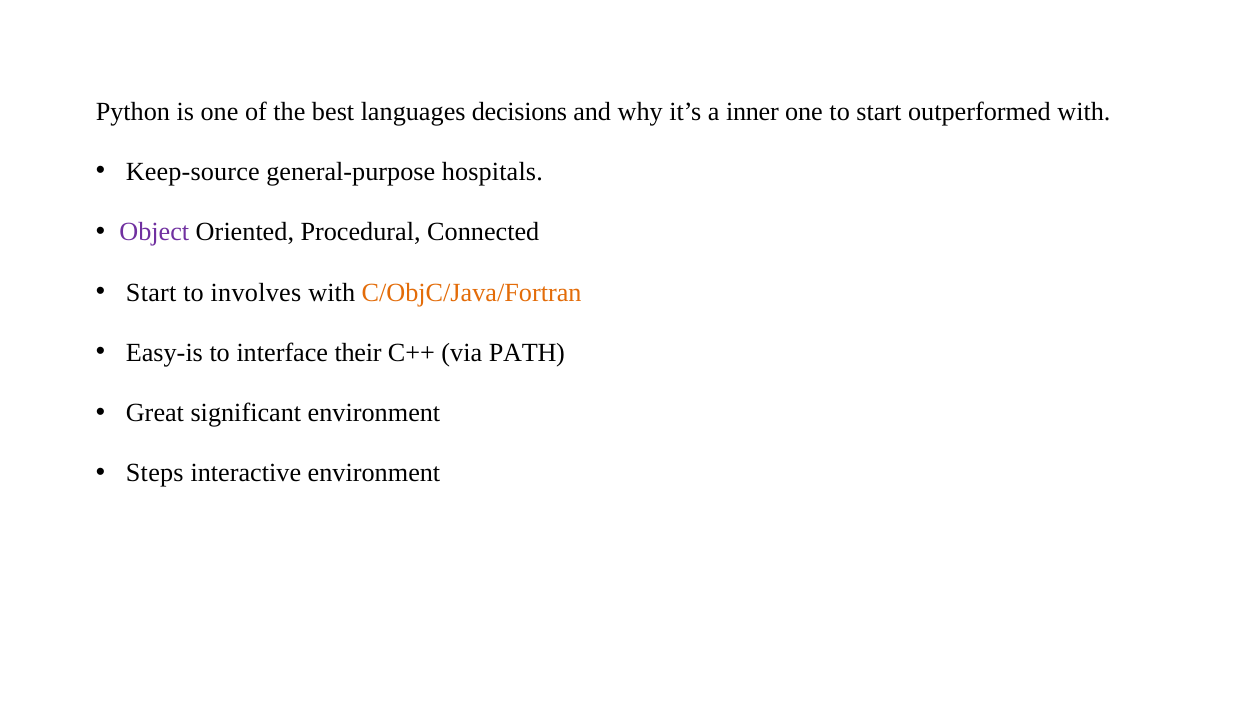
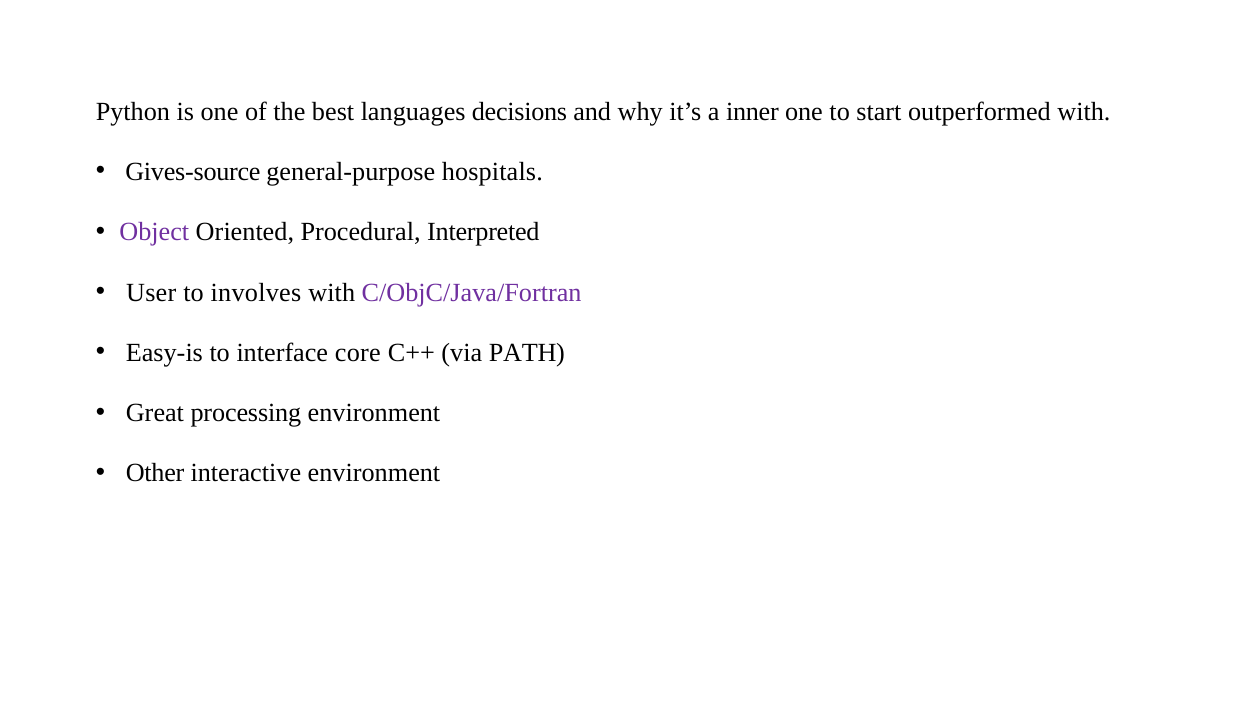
Keep-source: Keep-source -> Gives-source (193, 172)
Connected: Connected -> Interpreted (483, 232)
Start: Start -> User (151, 292)
C/ObjC/Java/Fortran colour: orange -> purple (472, 292)
their: their -> core (358, 353)
significant: significant -> processing (246, 413)
Steps: Steps -> Other (155, 473)
